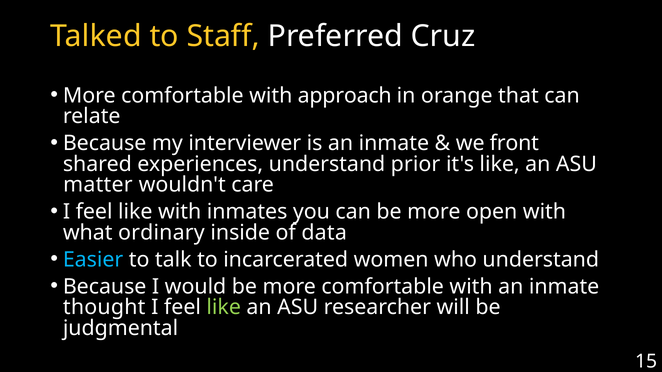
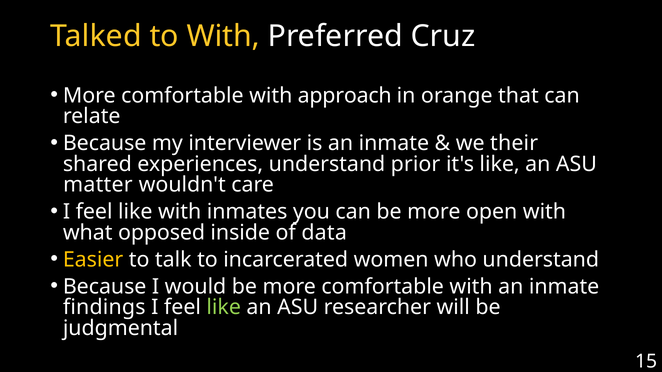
to Staff: Staff -> With (223, 36)
front: front -> their (514, 143)
ordinary: ordinary -> opposed (162, 233)
Easier colour: light blue -> yellow (93, 260)
thought: thought -> findings (104, 308)
